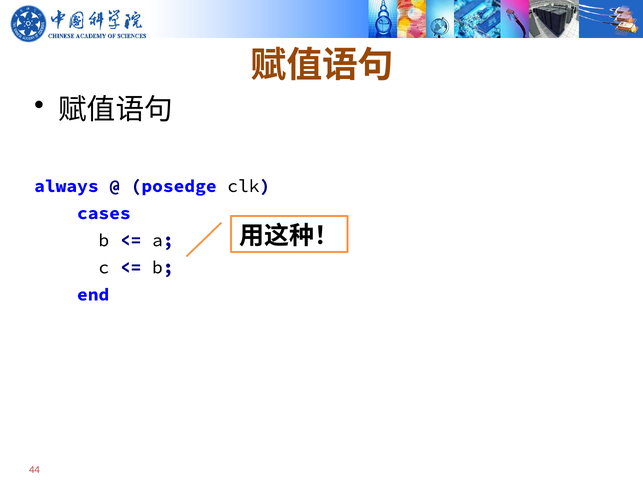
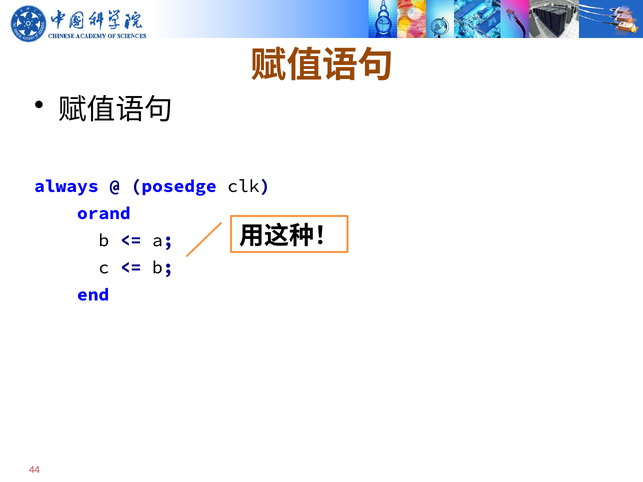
cases: cases -> orand (104, 213)
